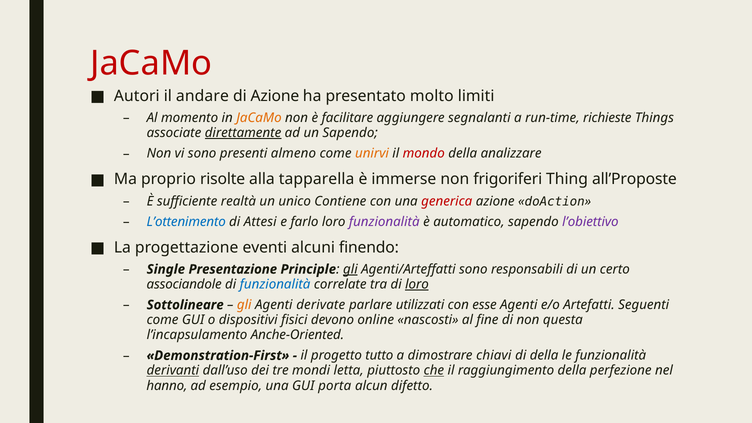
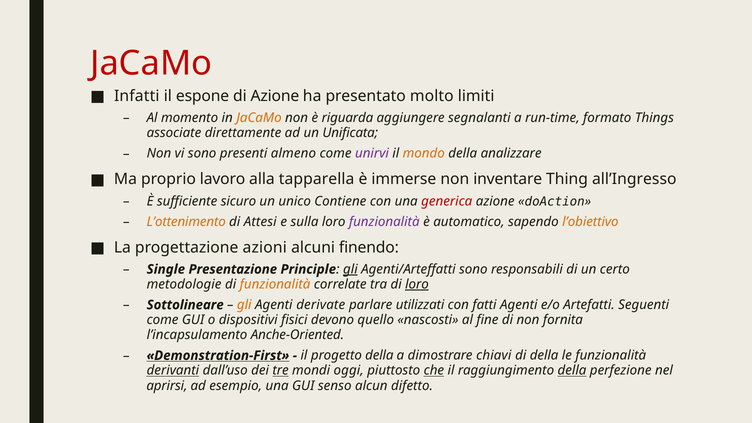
Autori: Autori -> Infatti (137, 96)
andare: andare -> espone (203, 96)
facilitare: facilitare -> riguarda (347, 118)
richieste: richieste -> formato (607, 118)
direttamente underline: present -> none (243, 133)
un Sapendo: Sapendo -> Unificata (350, 133)
unirvi colour: orange -> purple (372, 153)
mondo colour: red -> orange (424, 153)
risolte: risolte -> lavoro (223, 179)
frigoriferi: frigoriferi -> inventare (508, 179)
all’Proposte: all’Proposte -> all’Ingresso (634, 179)
realtà: realtà -> sicuro (238, 201)
L’ottenimento colour: blue -> orange (186, 222)
farlo: farlo -> sulla (304, 222)
l’obiettivo colour: purple -> orange (590, 222)
eventi: eventi -> azioni (265, 247)
associandole: associandole -> metodologie (184, 284)
funzionalità colour: blue -> orange (275, 284)
esse: esse -> fatti (484, 305)
online: online -> quello (376, 320)
questa: questa -> fornita (563, 320)
Demonstration-First underline: none -> present (218, 356)
progetto tutto: tutto -> della (379, 356)
tre underline: none -> present (281, 371)
letta: letta -> oggi (349, 371)
della underline: none -> present (572, 371)
hanno: hanno -> aprirsi (167, 386)
porta: porta -> senso (335, 386)
